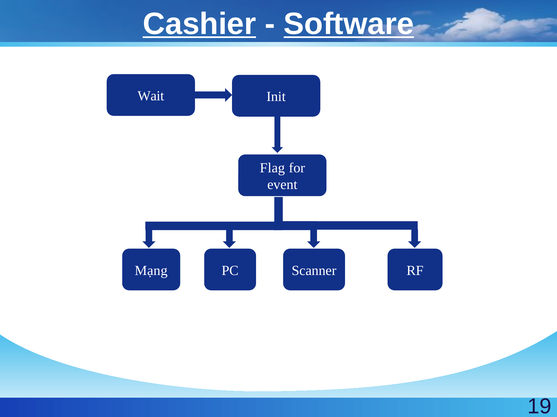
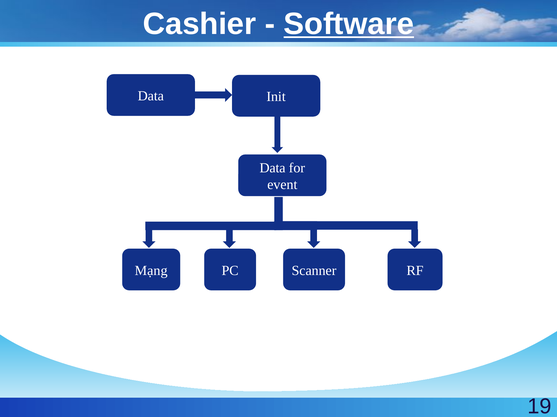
Cashier underline: present -> none (200, 24)
Wait: Wait -> Data (151, 96)
Flag: Flag -> Data (272, 168)
